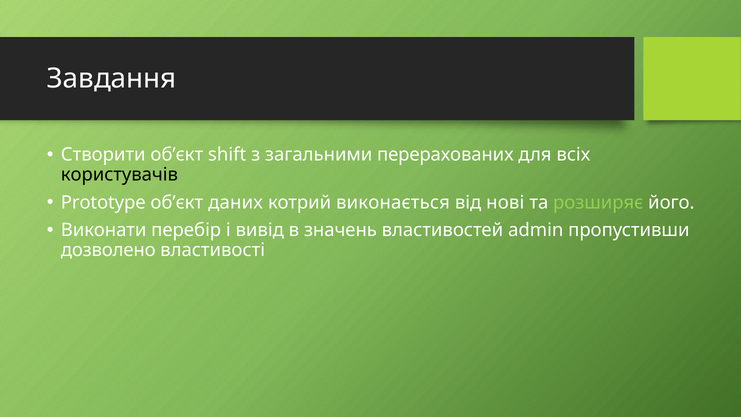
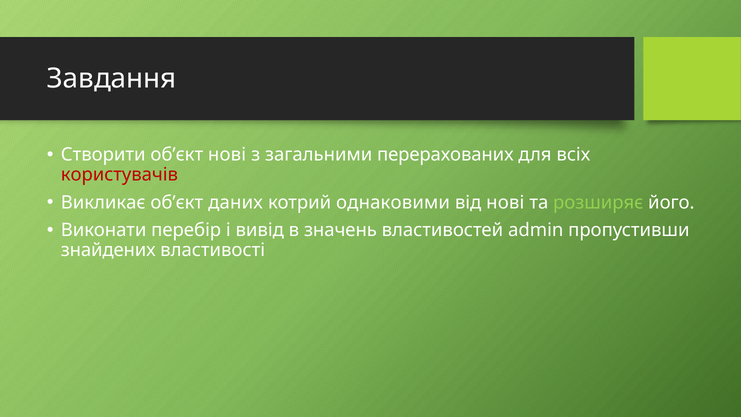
об’єкт shift: shift -> нові (227, 155)
користувачів colour: black -> red (119, 175)
Prototype: Prototype -> Викликає (103, 202)
виконається: виконається -> однаковими (393, 202)
дозволено: дозволено -> знайдених (108, 250)
